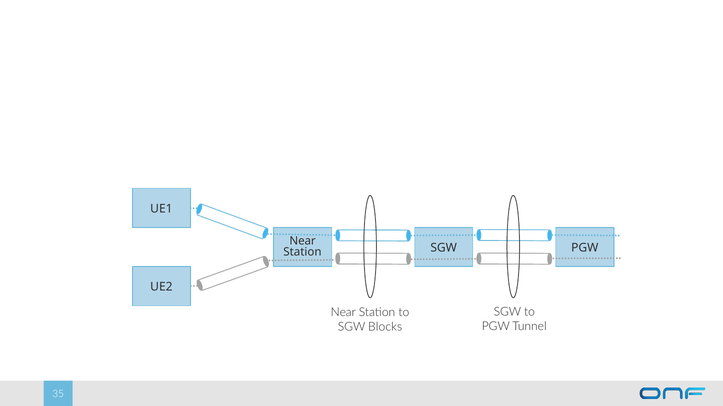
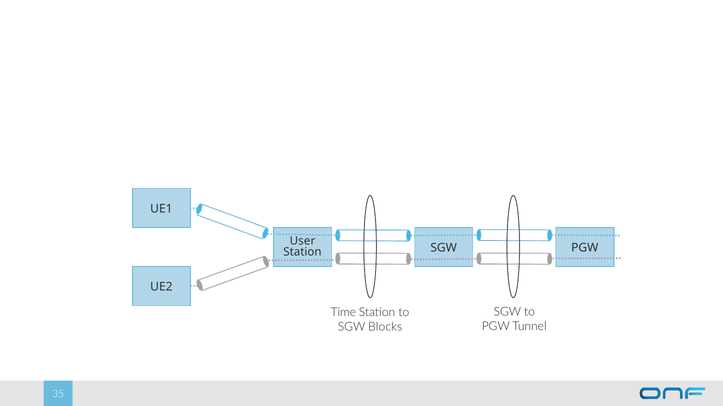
Near: Near -> User (302, 241)
Near: Near -> Time (343, 313)
